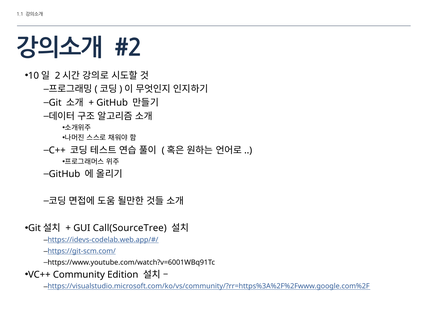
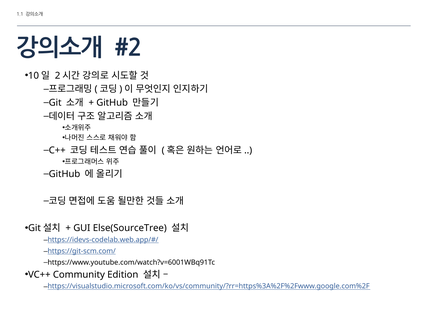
Call(SourceTree: Call(SourceTree -> Else(SourceTree (130, 228)
